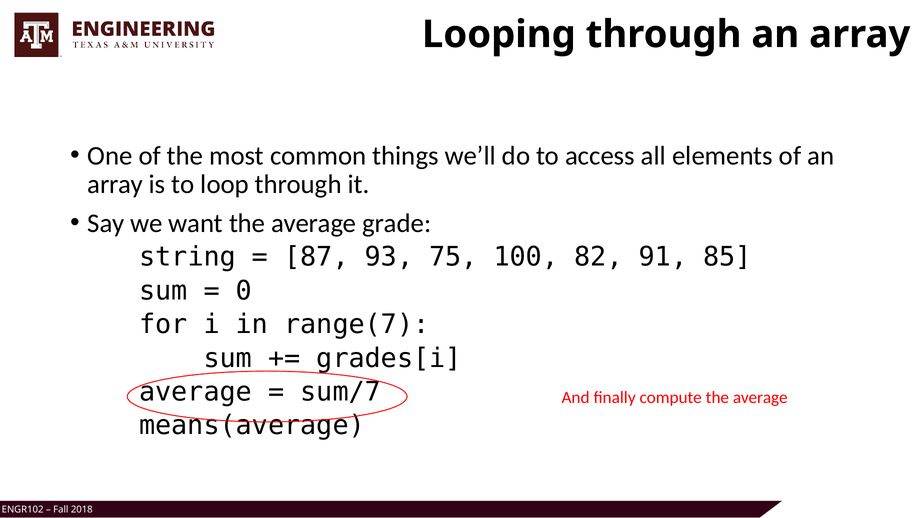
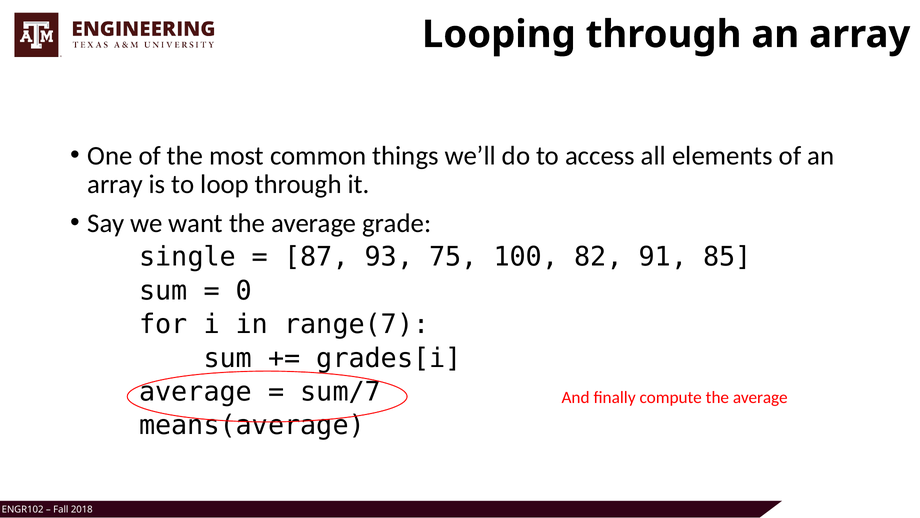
string: string -> single (188, 257)
